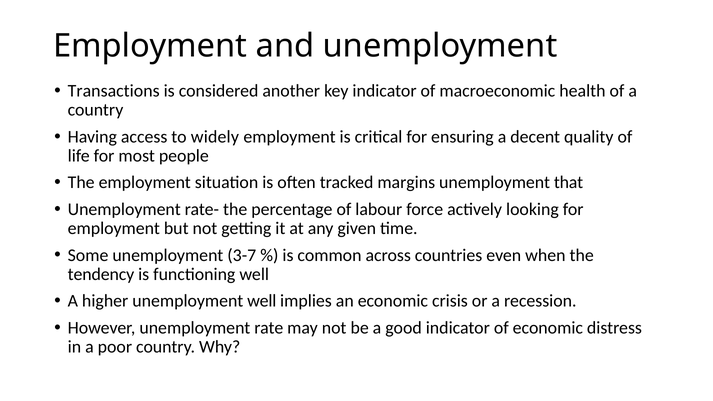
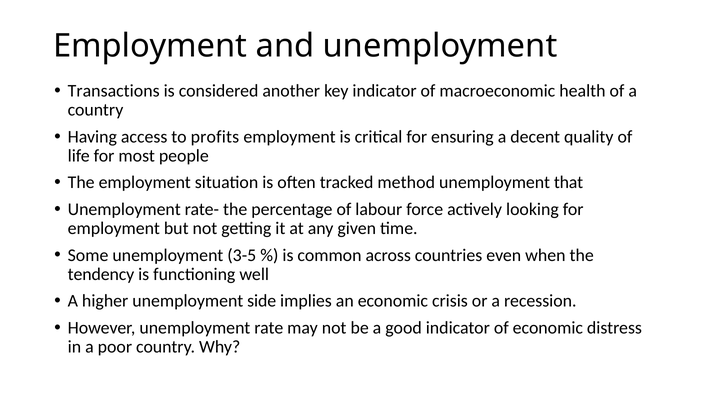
widely: widely -> profits (215, 137)
margins: margins -> method (406, 183)
3-7: 3-7 -> 3-5 (242, 255)
unemployment well: well -> side (262, 301)
